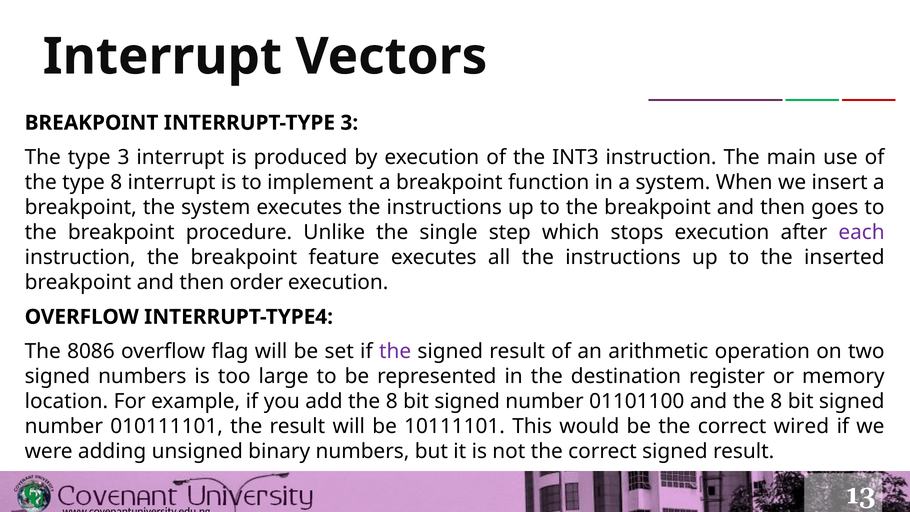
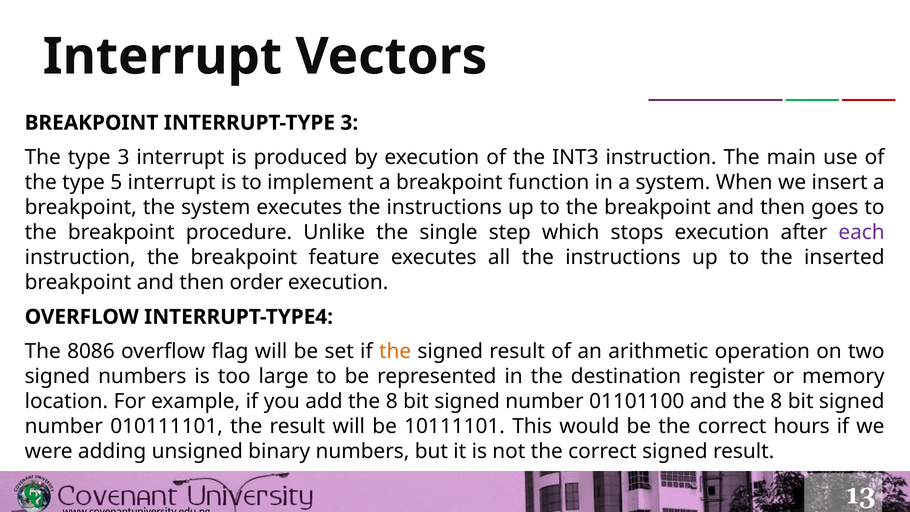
type 8: 8 -> 5 (116, 182)
the colour: purple -> orange (395, 351)
wired: wired -> hours (802, 426)
